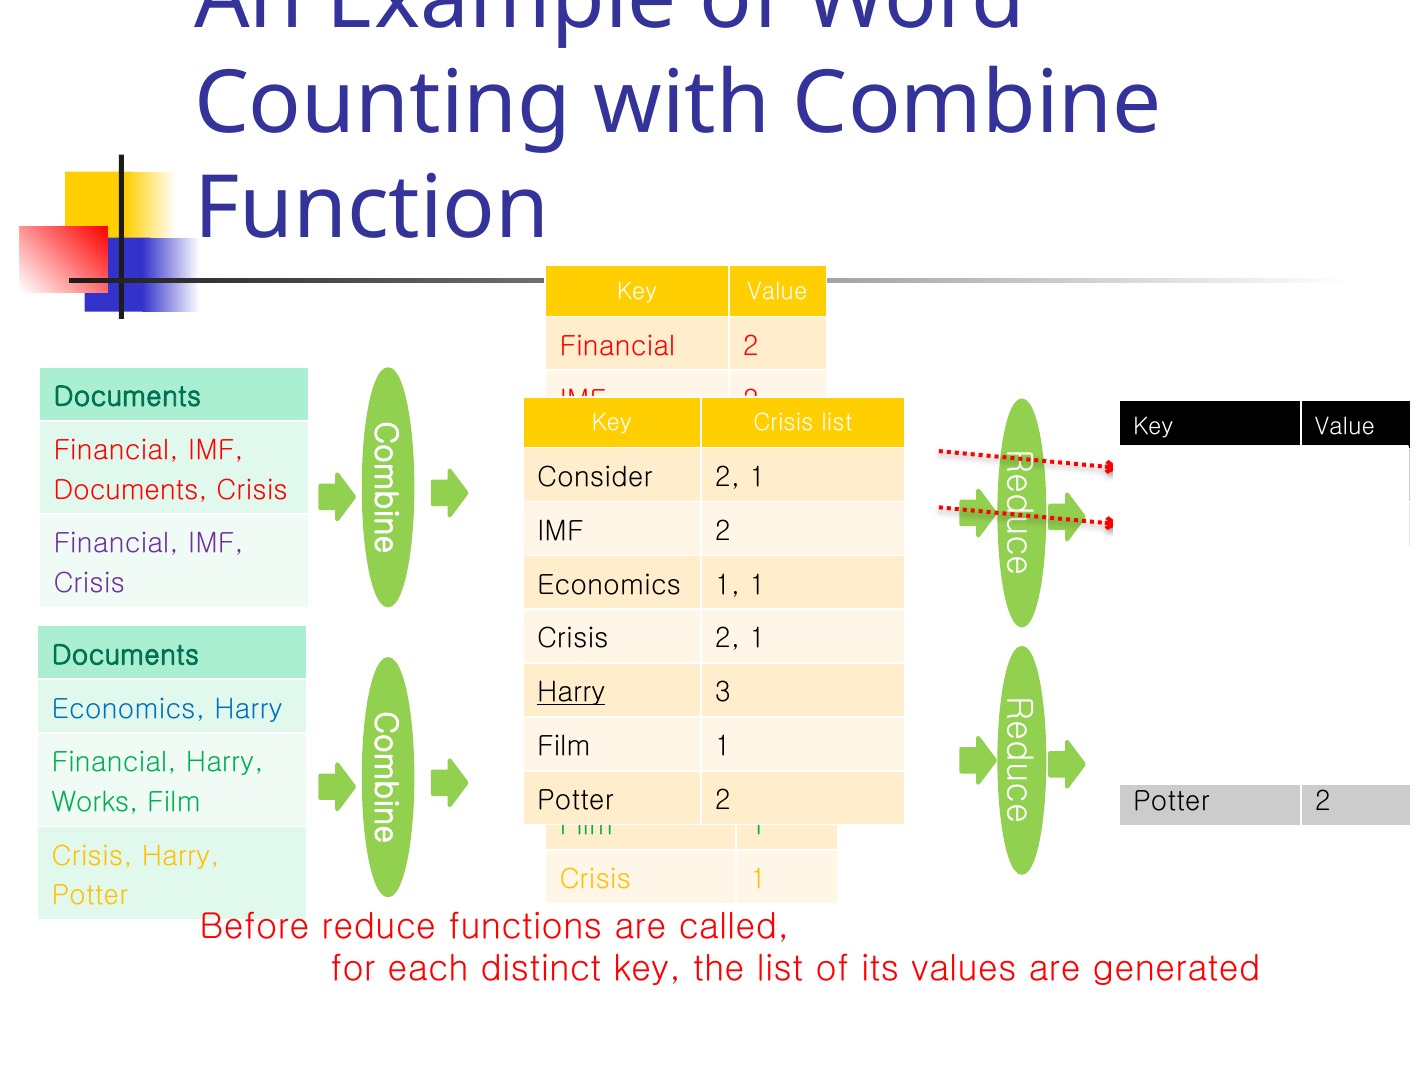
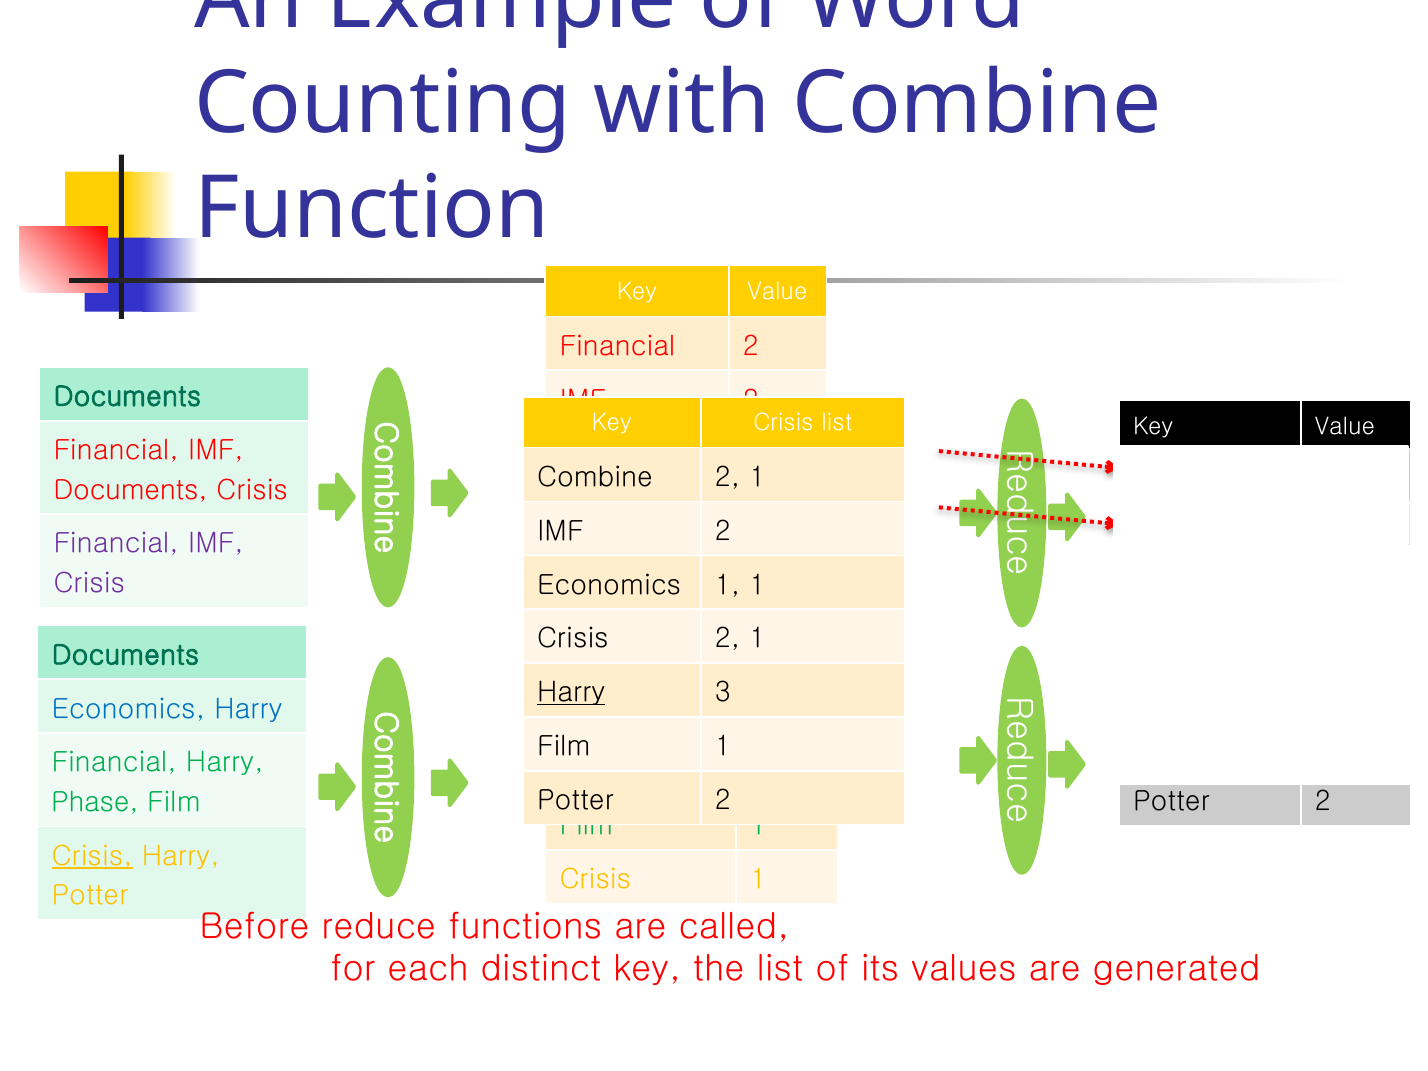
Consider: Consider -> Combine (595, 477)
Works: Works -> Phase (95, 802)
Crisis underline: none -> present (92, 856)
